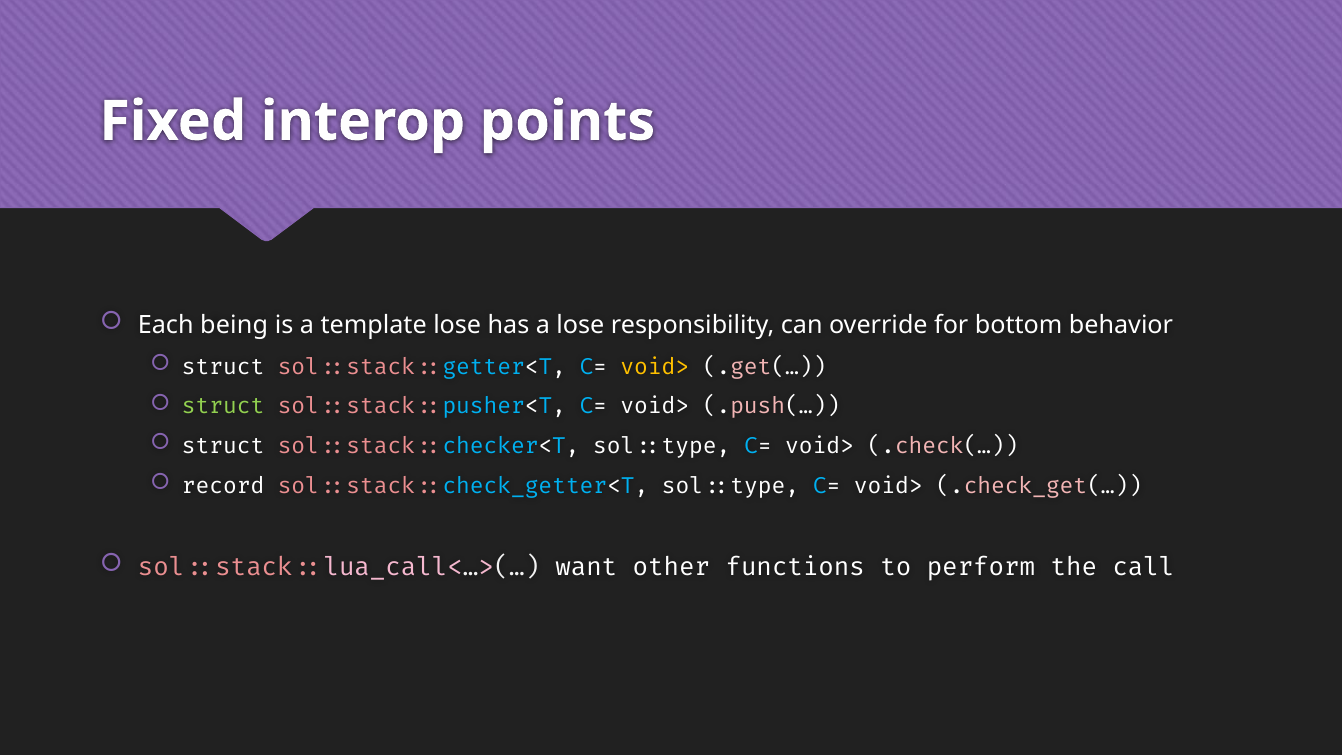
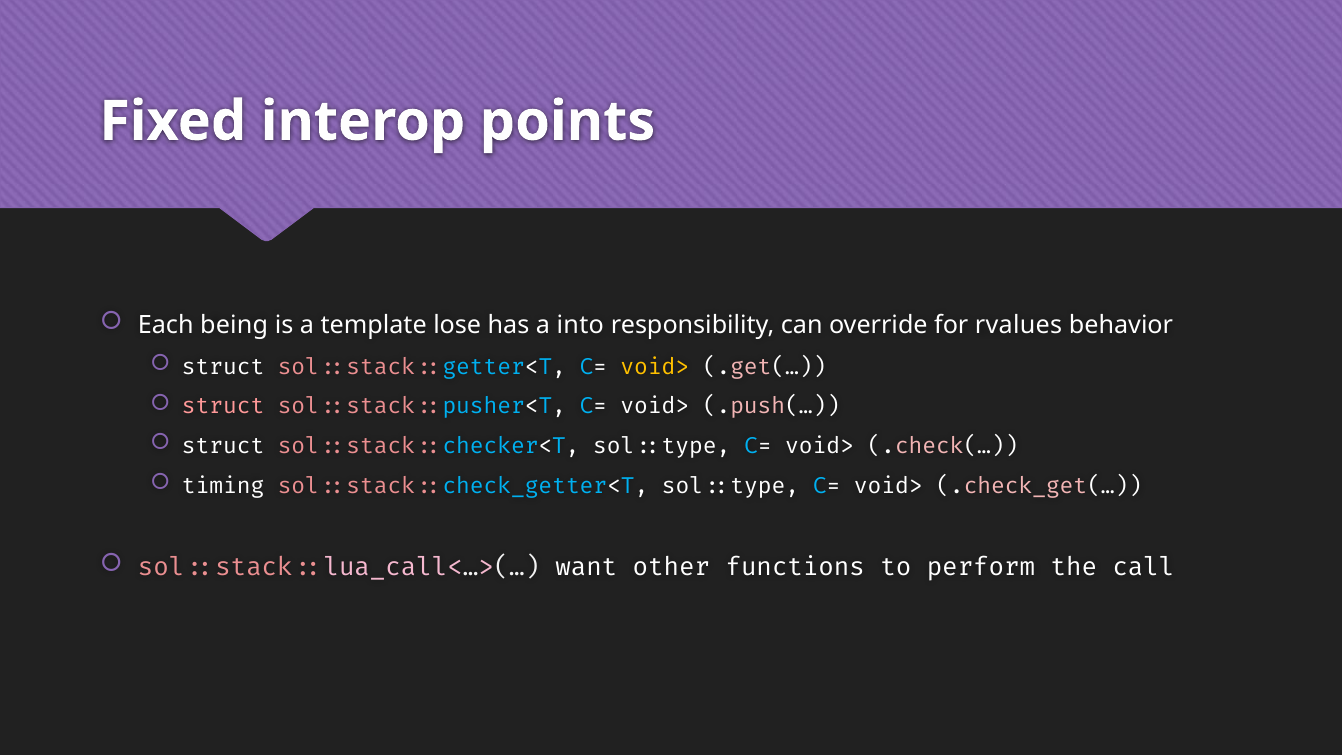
a lose: lose -> into (580, 325)
bottom: bottom -> rvalues (1019, 325)
struct colour: light green -> pink (223, 406)
record: record -> timing (223, 486)
